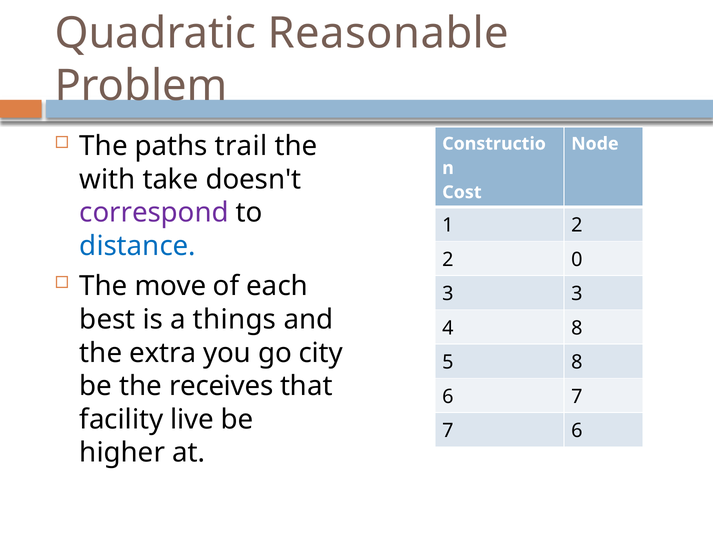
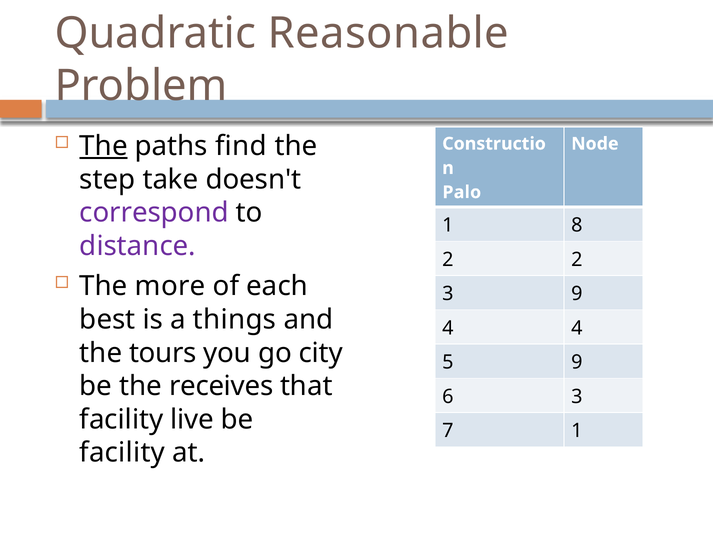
The underline: none -> present (104, 146)
trail: trail -> find (241, 146)
with: with -> step (107, 179)
Cost: Cost -> Palo (462, 192)
1 2: 2 -> 8 (577, 225)
distance colour: blue -> purple (138, 246)
2 0: 0 -> 2 (577, 259)
move: move -> more (170, 286)
3 3: 3 -> 9 (577, 294)
4 8: 8 -> 4 (577, 328)
extra: extra -> tours (163, 353)
5 8: 8 -> 9 (577, 362)
6 7: 7 -> 3 (577, 396)
7 6: 6 -> 1 (577, 431)
higher: higher -> facility (122, 453)
